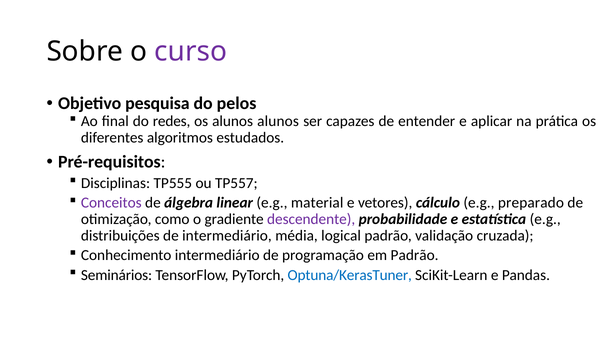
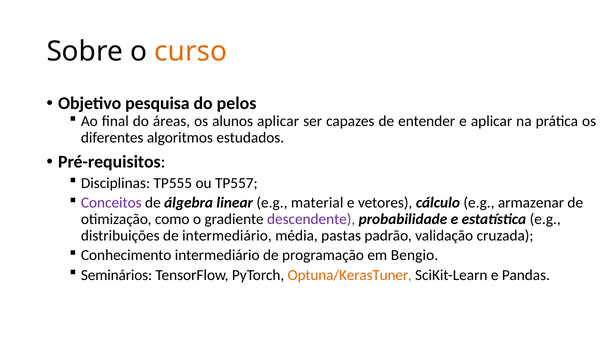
curso colour: purple -> orange (191, 51)
redes: redes -> áreas (172, 121)
alunos alunos: alunos -> aplicar (278, 121)
preparado: preparado -> armazenar (531, 203)
logical: logical -> pastas (341, 236)
em Padrão: Padrão -> Bengio (415, 255)
Optuna/KerasTuner colour: blue -> orange (350, 275)
